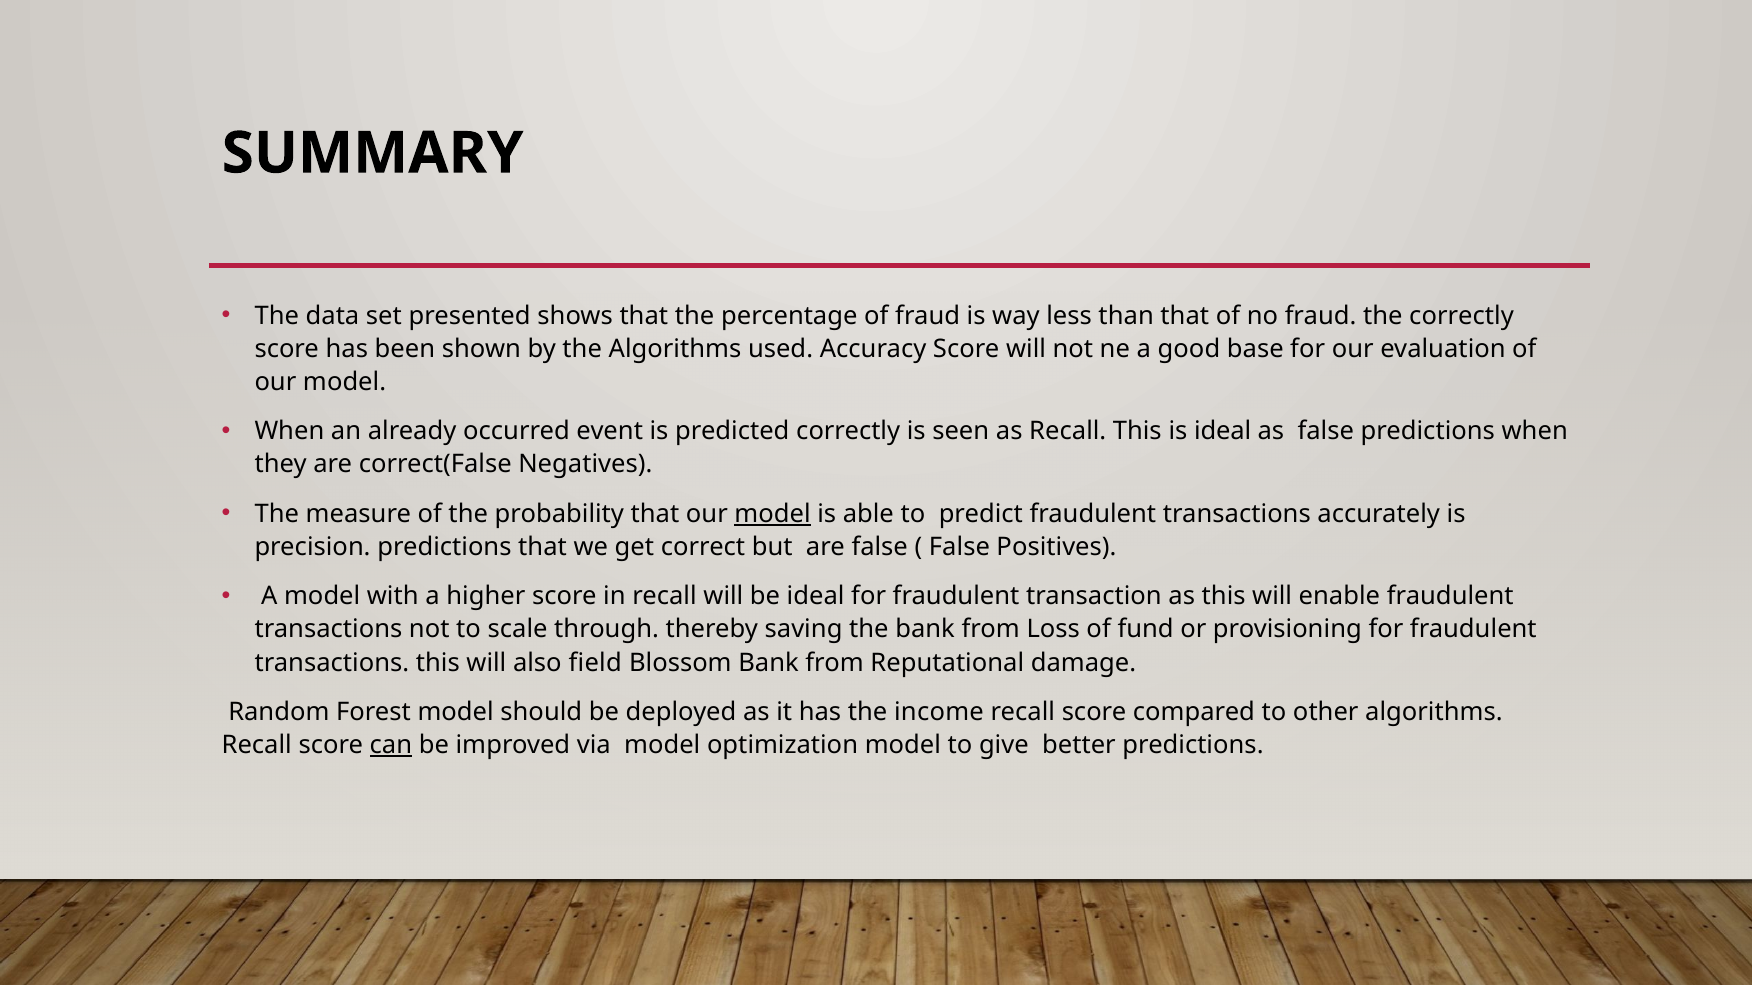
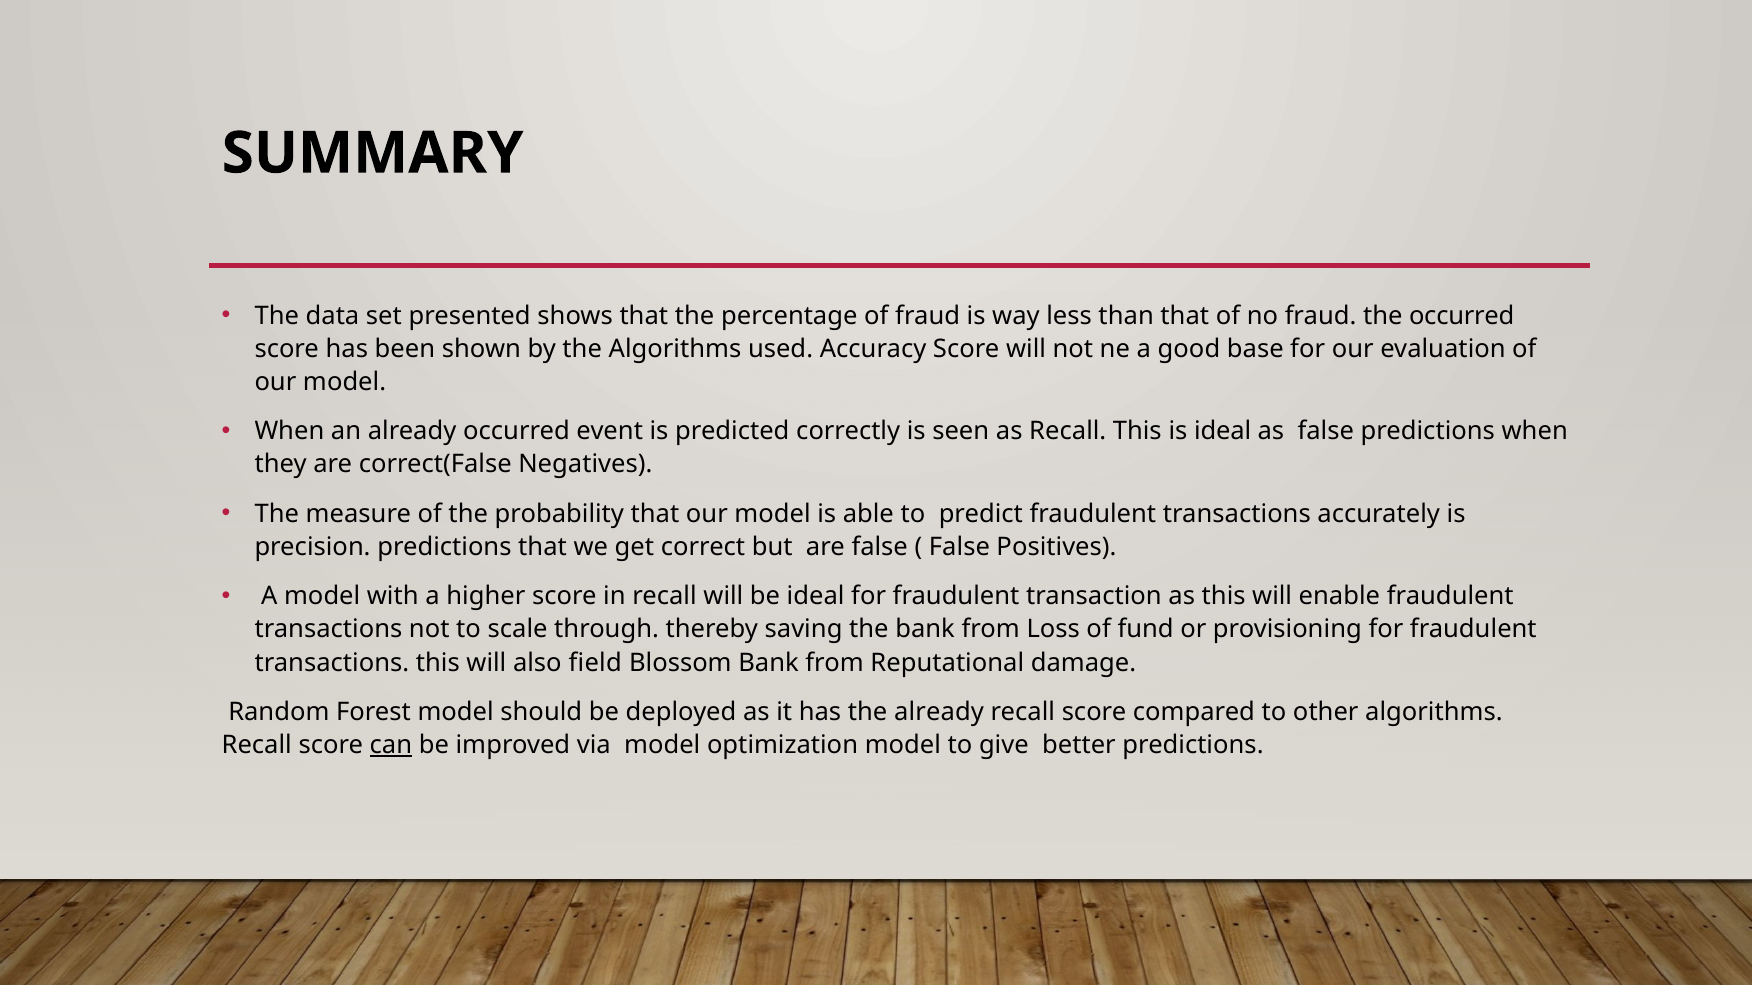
the correctly: correctly -> occurred (1462, 316)
model underline: present -> none (773, 514)
the income: income -> already (939, 712)
